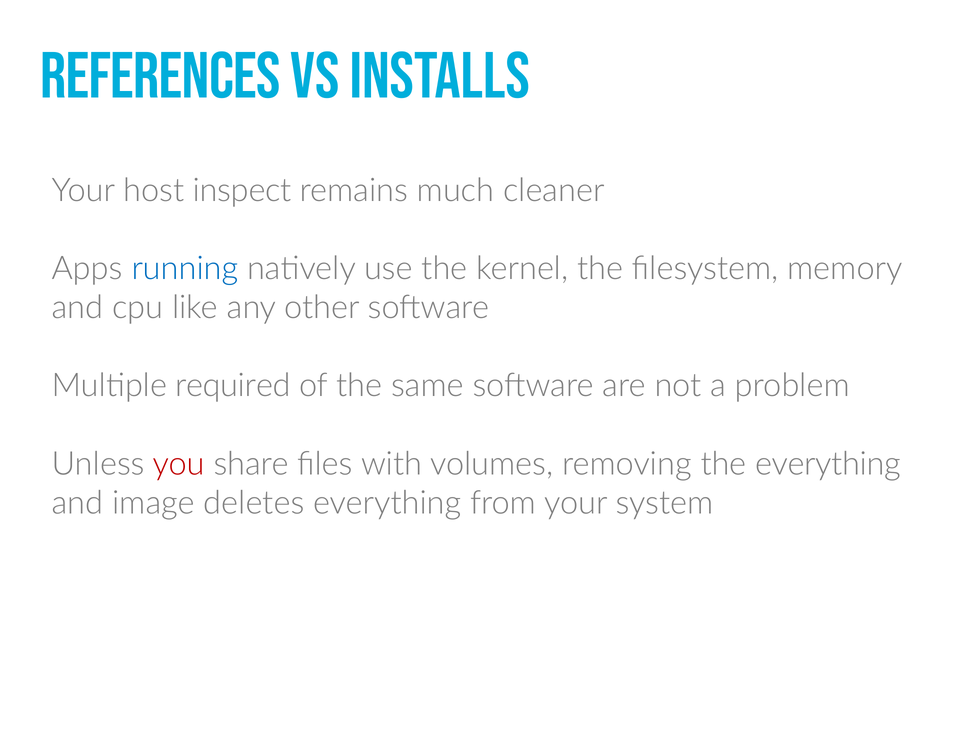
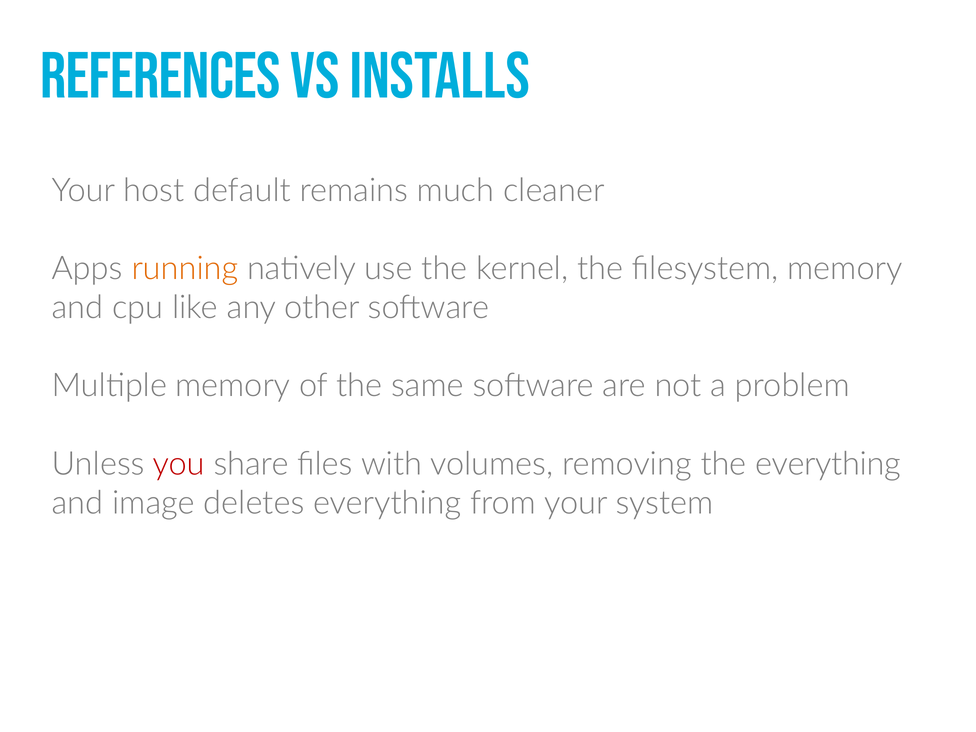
inspect: inspect -> default (242, 191)
running colour: blue -> orange (185, 269)
Multiple required: required -> memory (233, 386)
